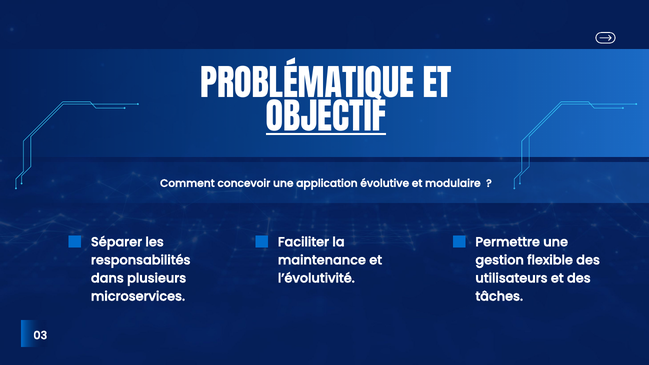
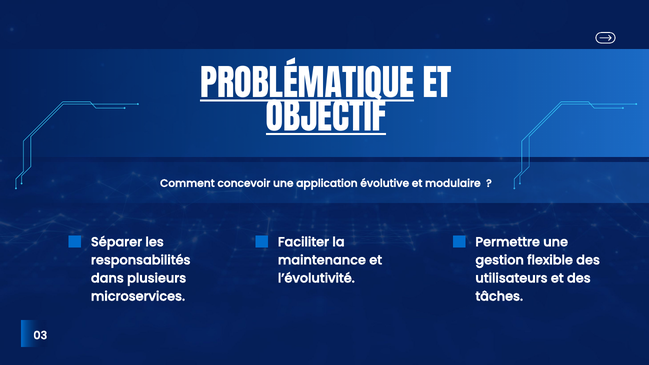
PROBLÉMATIQUE underline: none -> present (307, 85)
